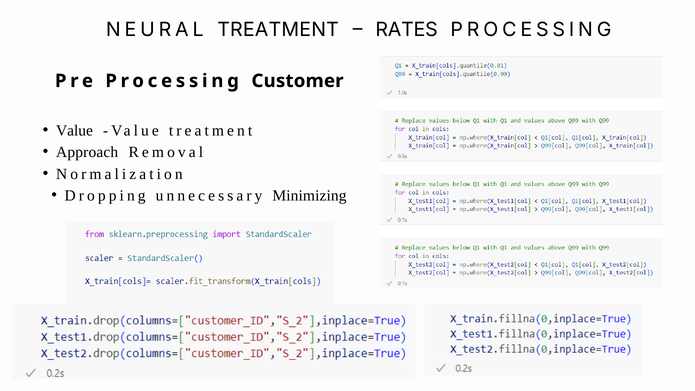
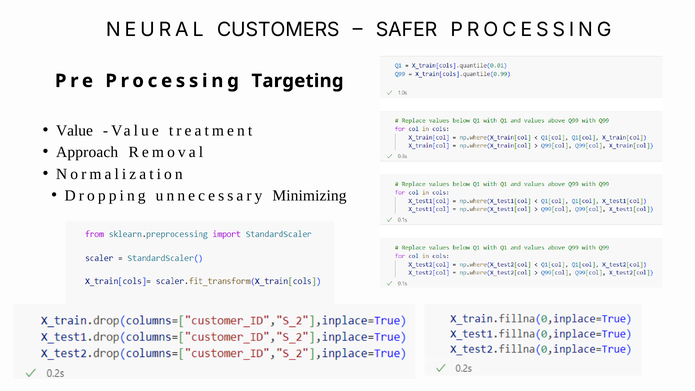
NEURAL TREATMENT: TREATMENT -> CUSTOMERS (278, 30)
RATES: RATES -> SAFER (407, 30)
Customer: Customer -> Targeting (298, 81)
